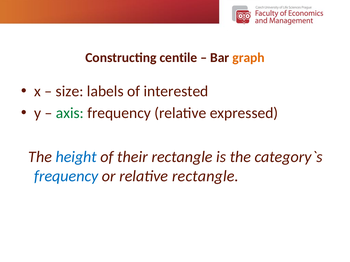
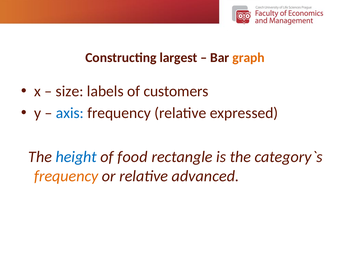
centile: centile -> largest (178, 58)
interested: interested -> customers (176, 91)
axis colour: green -> blue (70, 113)
their: their -> food (132, 157)
frequency colour: blue -> orange (66, 176)
relative rectangle: rectangle -> advanced (205, 176)
